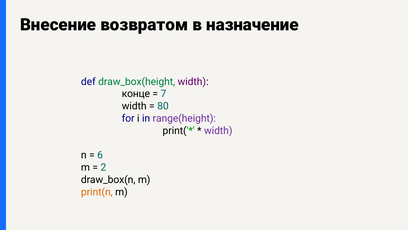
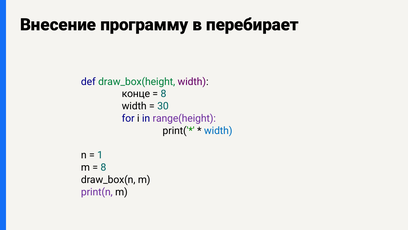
возвратом: возвратом -> программу (144, 25)
назначение: назначение -> перебирает (252, 25)
7: 7 -> 8 (163, 94)
80: 80 -> 30 (163, 106)
width colour: purple -> blue (218, 130)
6: 6 -> 1 (100, 155)
2: 2 -> 8 (103, 167)
print(n colour: orange -> purple (97, 192)
